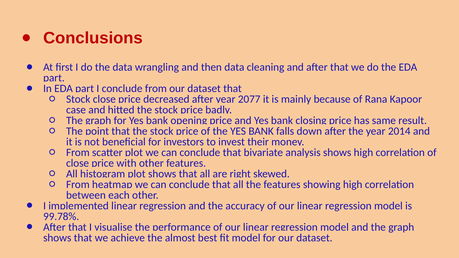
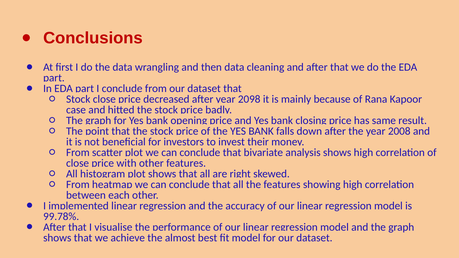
2077: 2077 -> 2098 (249, 99)
2014: 2014 -> 2008 (399, 131)
